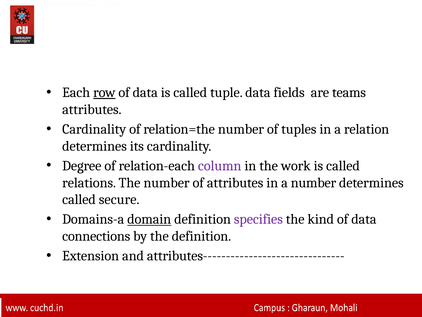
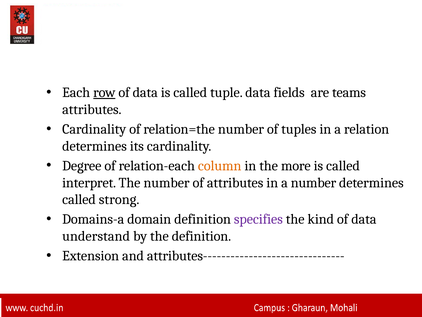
column colour: purple -> orange (220, 166)
work: work -> more (296, 166)
relations: relations -> interpret (89, 182)
secure: secure -> strong (119, 199)
domain underline: present -> none (149, 219)
connections: connections -> understand (96, 236)
